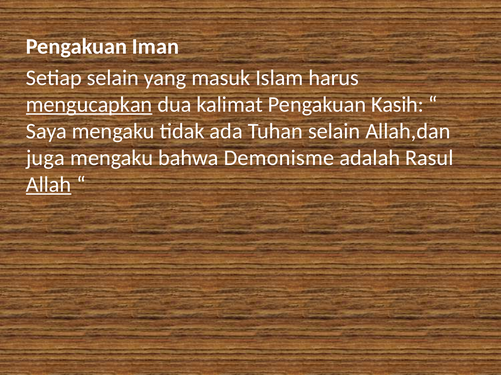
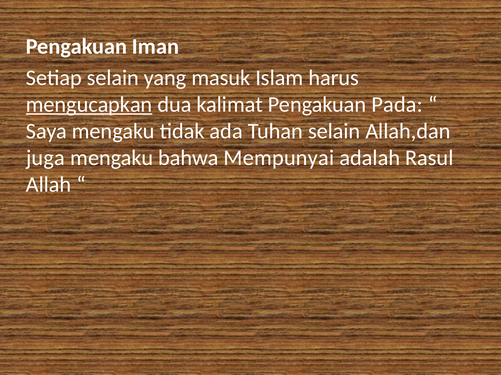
Kasih: Kasih -> Pada (397, 105)
Demonisme: Demonisme -> Mempunyai (279, 158)
Allah underline: present -> none (49, 185)
